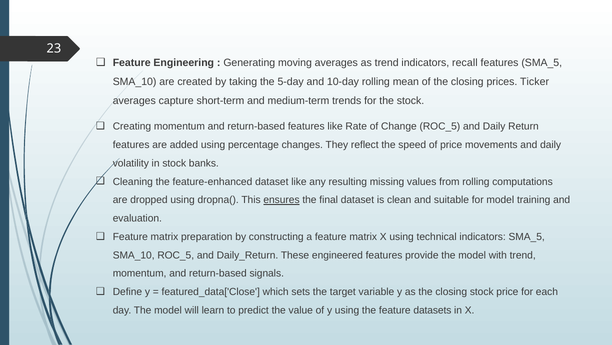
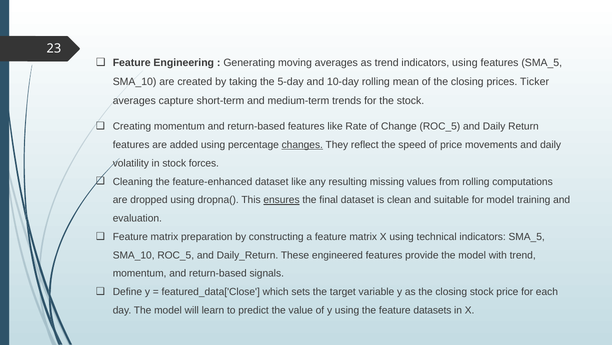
indicators recall: recall -> using (465, 63)
changes underline: none -> present (302, 145)
banks: banks -> forces (204, 163)
